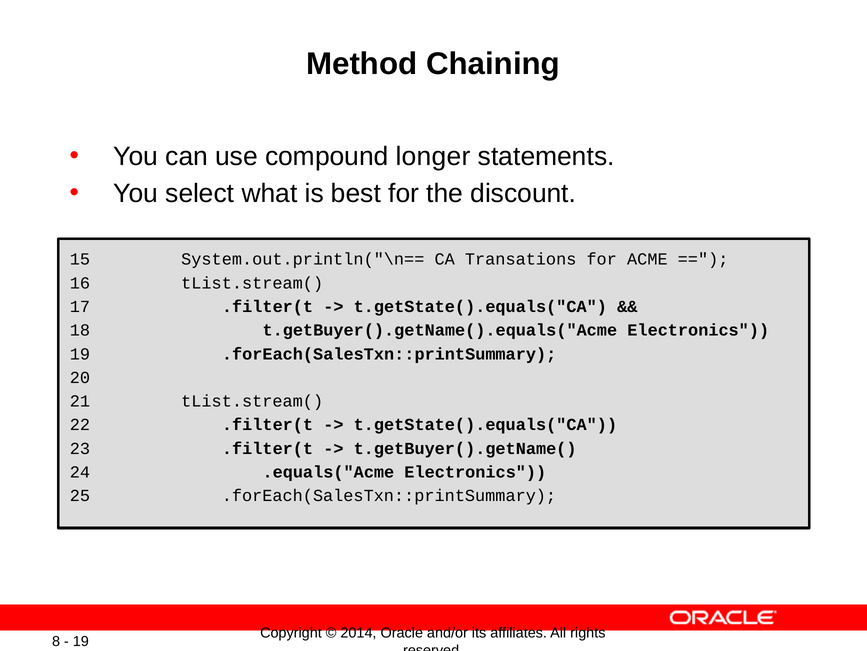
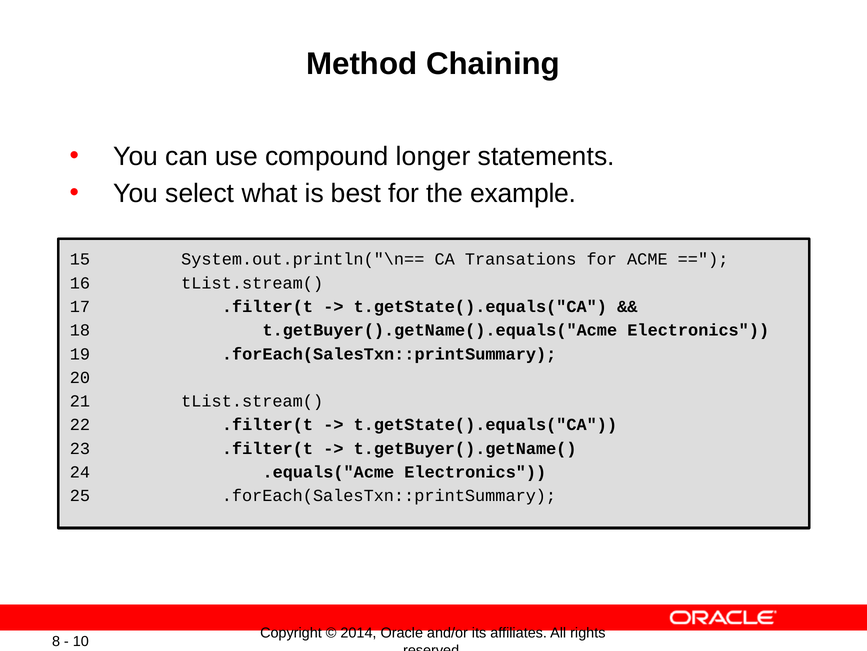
discount: discount -> example (523, 193)
19: 19 -> 10 (81, 641)
